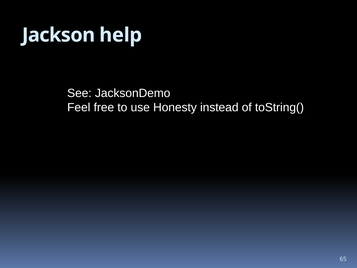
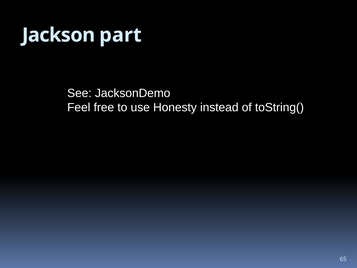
help: help -> part (120, 35)
